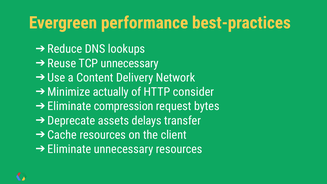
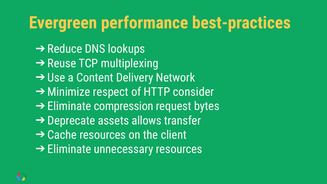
TCP unnecessary: unnecessary -> multiplexing (130, 63)
actually: actually -> respect (111, 92)
delays: delays -> allows (147, 121)
